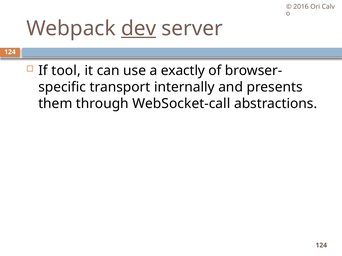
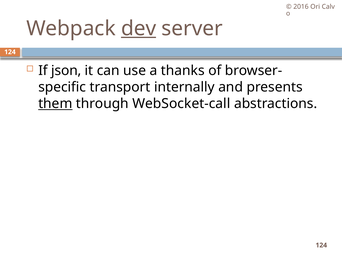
tool: tool -> json (66, 71)
exactly: exactly -> thanks (183, 71)
them underline: none -> present (55, 104)
